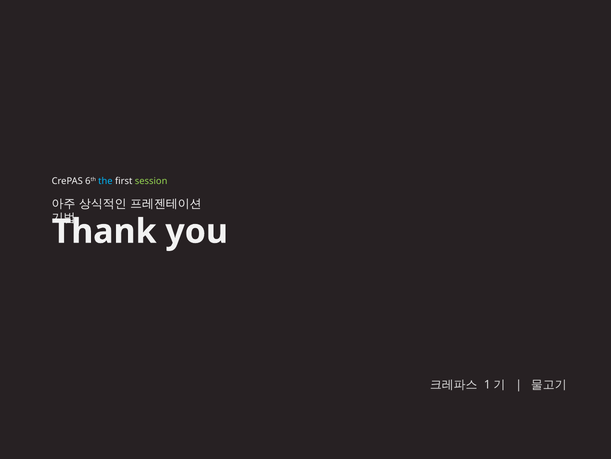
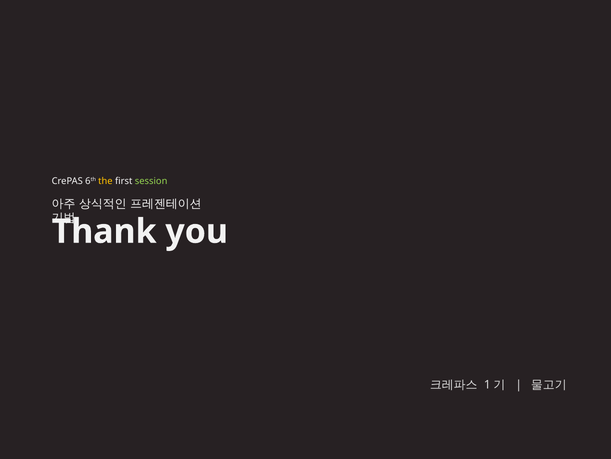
the colour: light blue -> yellow (105, 181)
